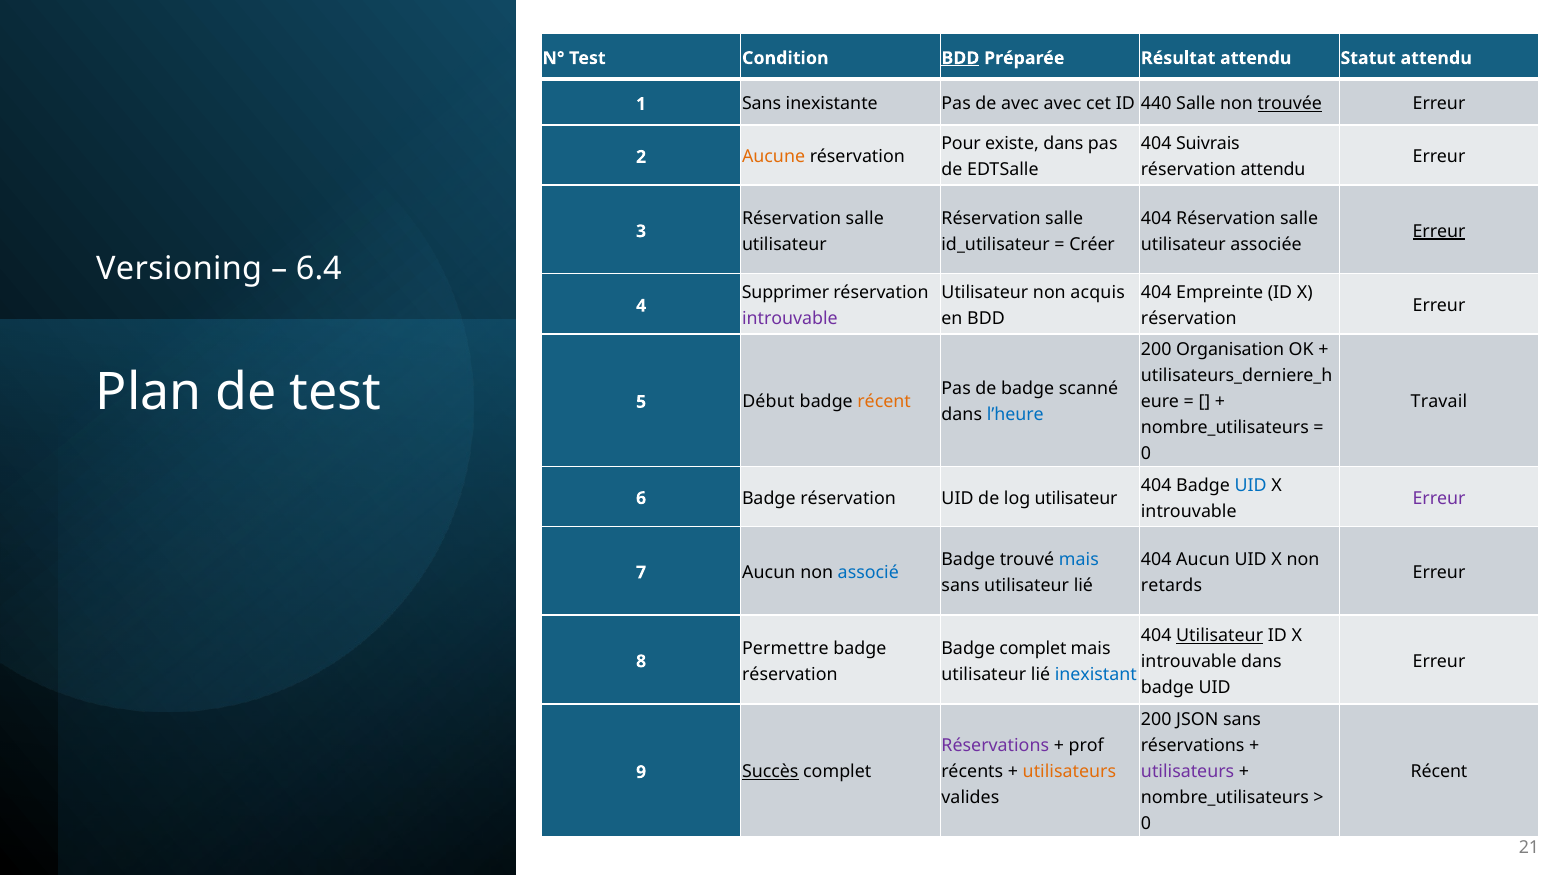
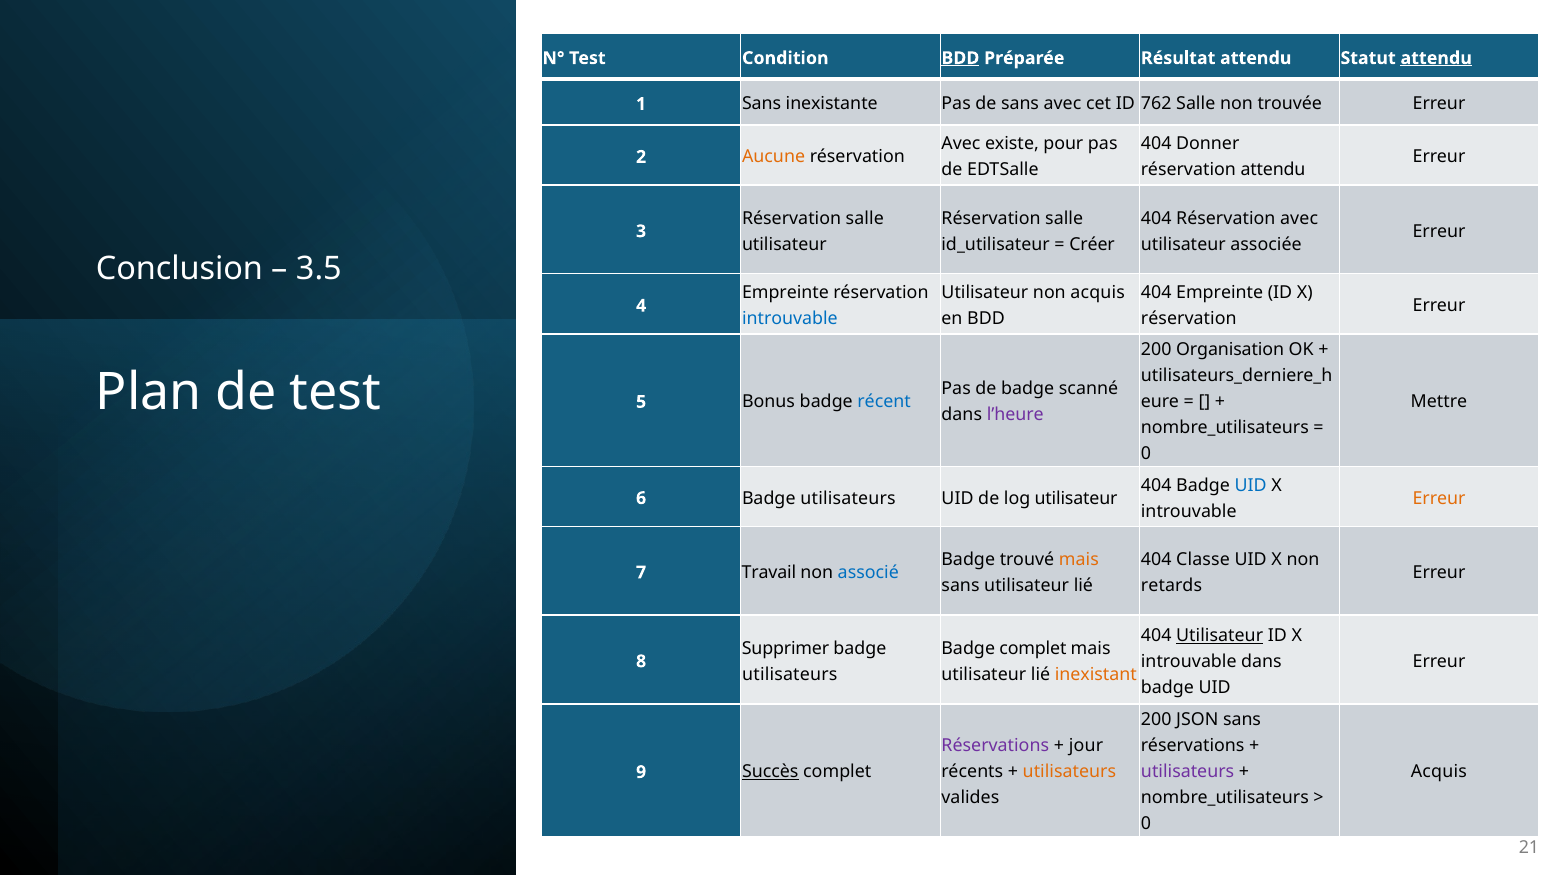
attendu underline: none -> present (1436, 58)
de avec: avec -> sans (1020, 104)
440: 440 -> 762 (1156, 104)
trouvée underline: present -> none (1290, 104)
Pour: Pour -> Avec (961, 144)
existe dans: dans -> pour (1063, 144)
Suivrais: Suivrais -> Donner (1208, 144)
404 Réservation salle: salle -> avec (1299, 218)
Erreur underline: present -> none (1439, 231)
Versioning: Versioning -> Conclusion (179, 269)
6.4: 6.4 -> 3.5 (319, 269)
Supprimer: Supprimer -> Empreinte (785, 293)
introuvable colour: purple -> blue (790, 319)
Travail: Travail -> Mettre (1439, 402)
Début: Début -> Bonus (768, 402)
récent colour: orange -> blue (884, 402)
l’heure colour: blue -> purple (1015, 415)
Erreur colour: purple -> orange (1439, 498)
6 Badge réservation: réservation -> utilisateurs (848, 498)
mais colour: blue -> orange (1079, 560)
404 Aucun: Aucun -> Classe (1203, 560)
7 Aucun: Aucun -> Travail (769, 573)
Permettre: Permettre -> Supprimer (785, 649)
réservation: réservation -> utilisateurs (790, 675)
inexistant colour: blue -> orange (1096, 675)
prof: prof -> jour (1086, 746)
Récent: Récent -> Acquis (1439, 772)
